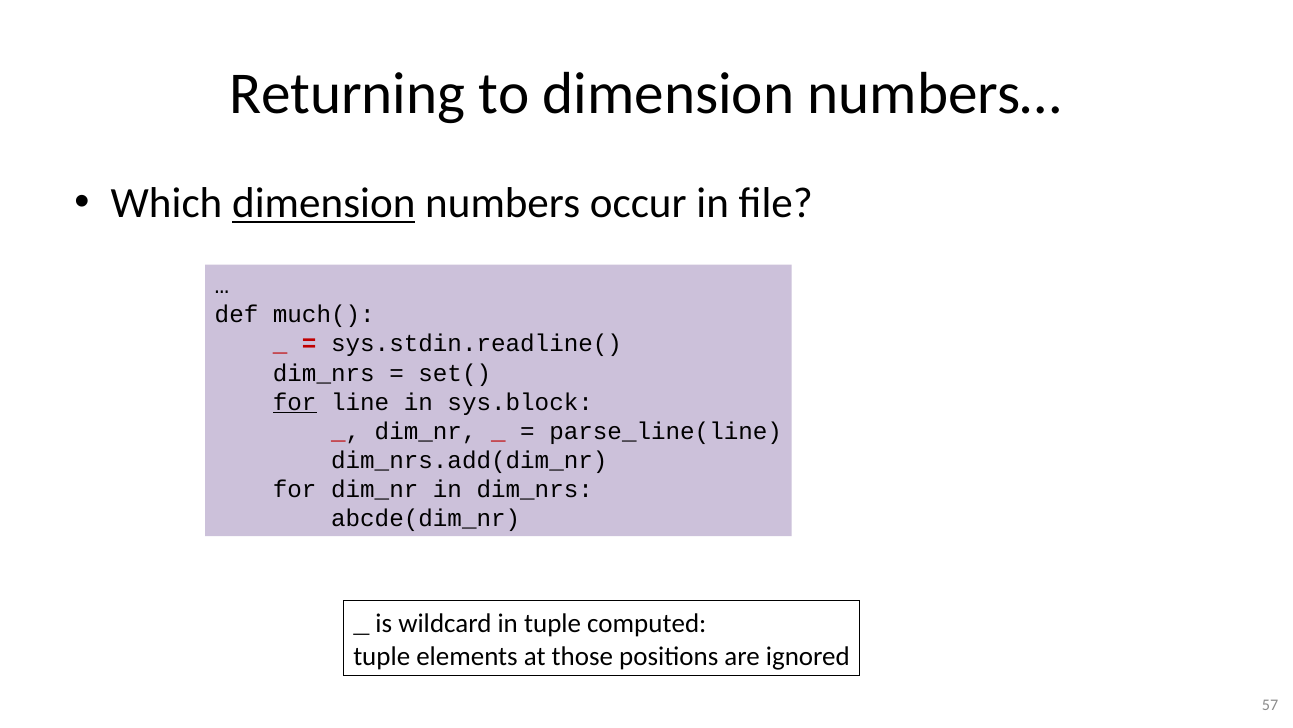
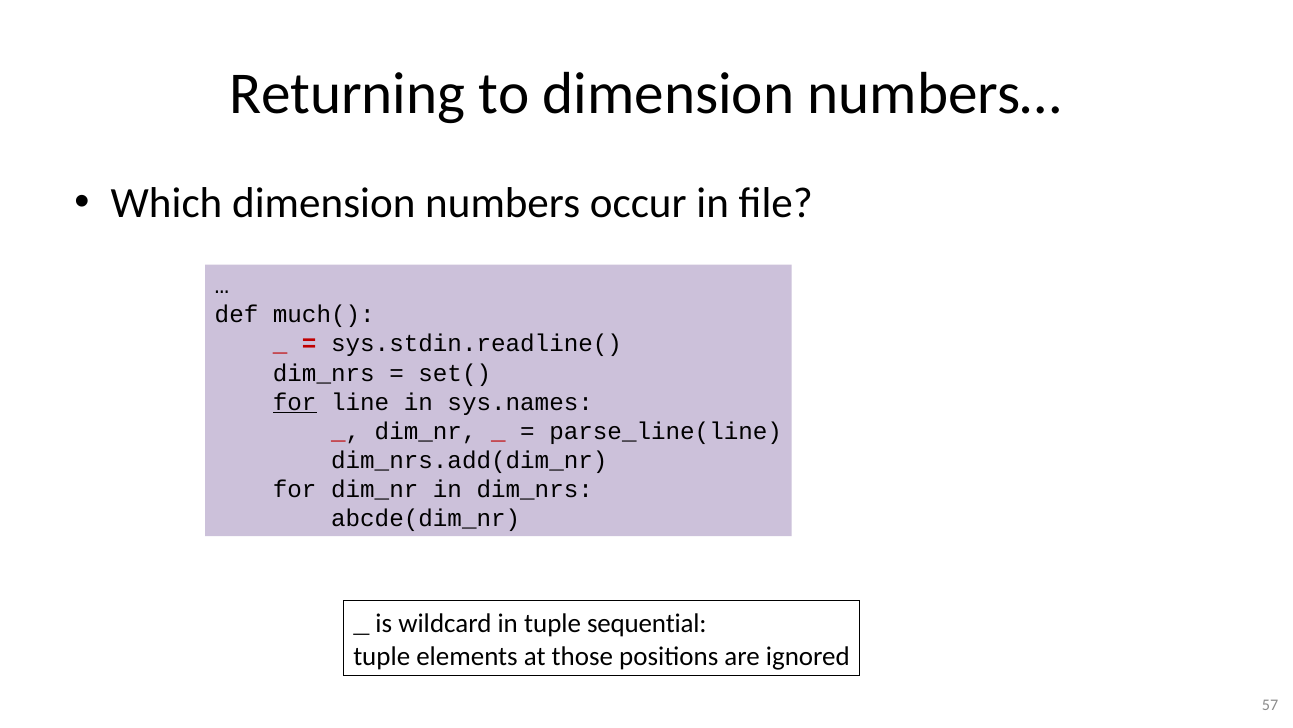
dimension underline: present -> none (324, 203)
sys.block: sys.block -> sys.names (520, 402)
computed: computed -> sequential (647, 623)
